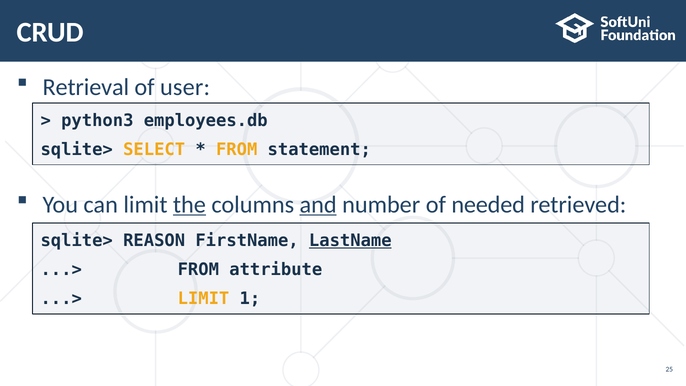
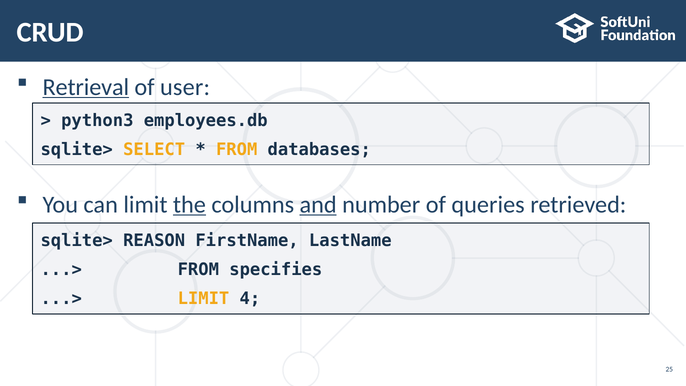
Retrieval underline: none -> present (86, 87)
statement: statement -> databases (319, 150)
needed: needed -> queries (488, 205)
LastName underline: present -> none (350, 241)
attribute: attribute -> specifies (276, 270)
1: 1 -> 4 (250, 299)
